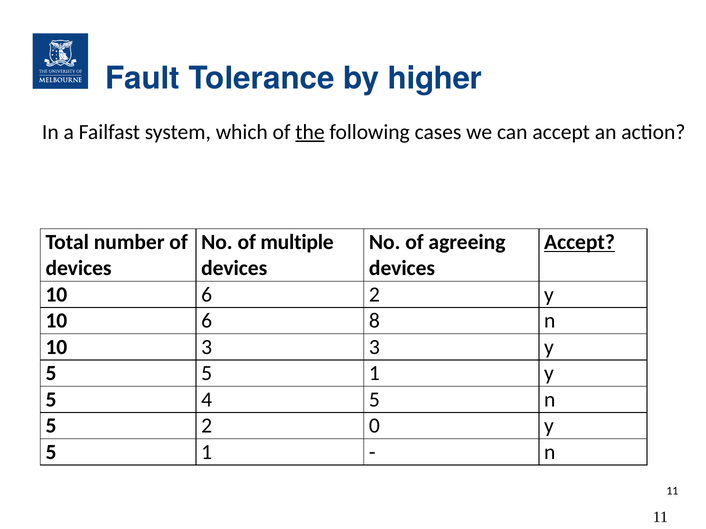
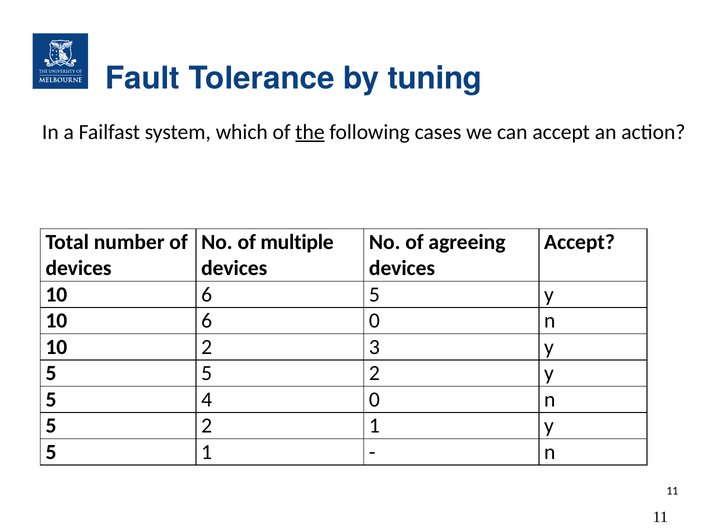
higher: higher -> tuning (435, 78)
Accept underline: present -> none (580, 242)
6 2: 2 -> 5 (374, 295)
6 8: 8 -> 0 (374, 321)
10 3: 3 -> 2 (207, 347)
5 5 1: 1 -> 2 (374, 374)
4 5: 5 -> 0 (374, 400)
2 0: 0 -> 1 (374, 426)
